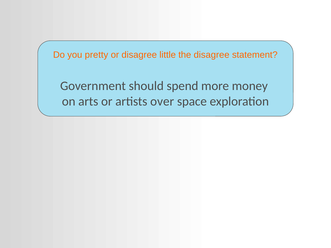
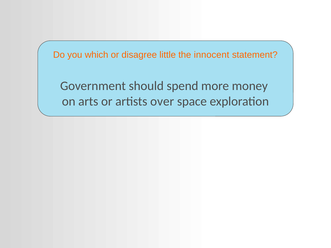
pretty: pretty -> which (97, 55)
the disagree: disagree -> innocent (212, 55)
